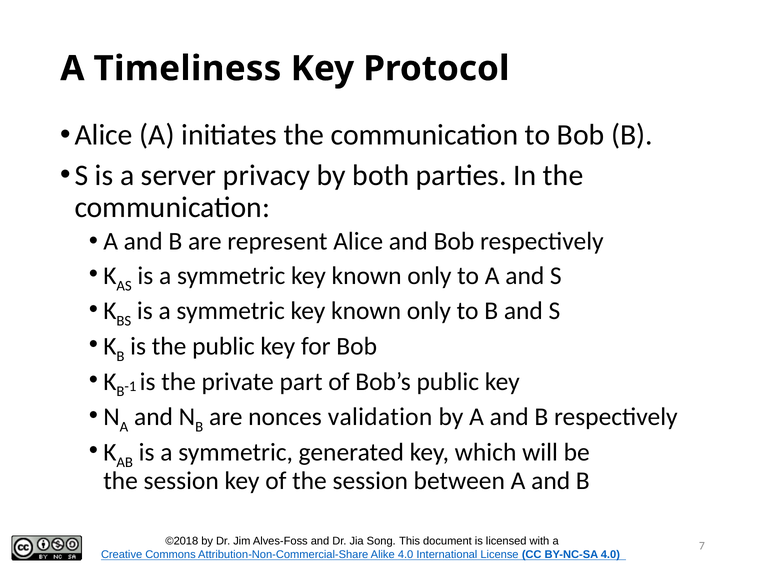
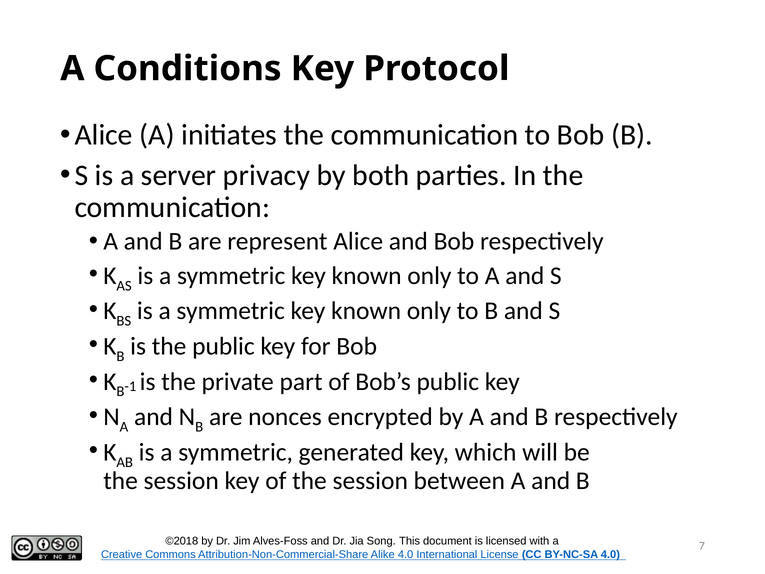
Timeliness: Timeliness -> Conditions (188, 69)
validation: validation -> encrypted (380, 417)
